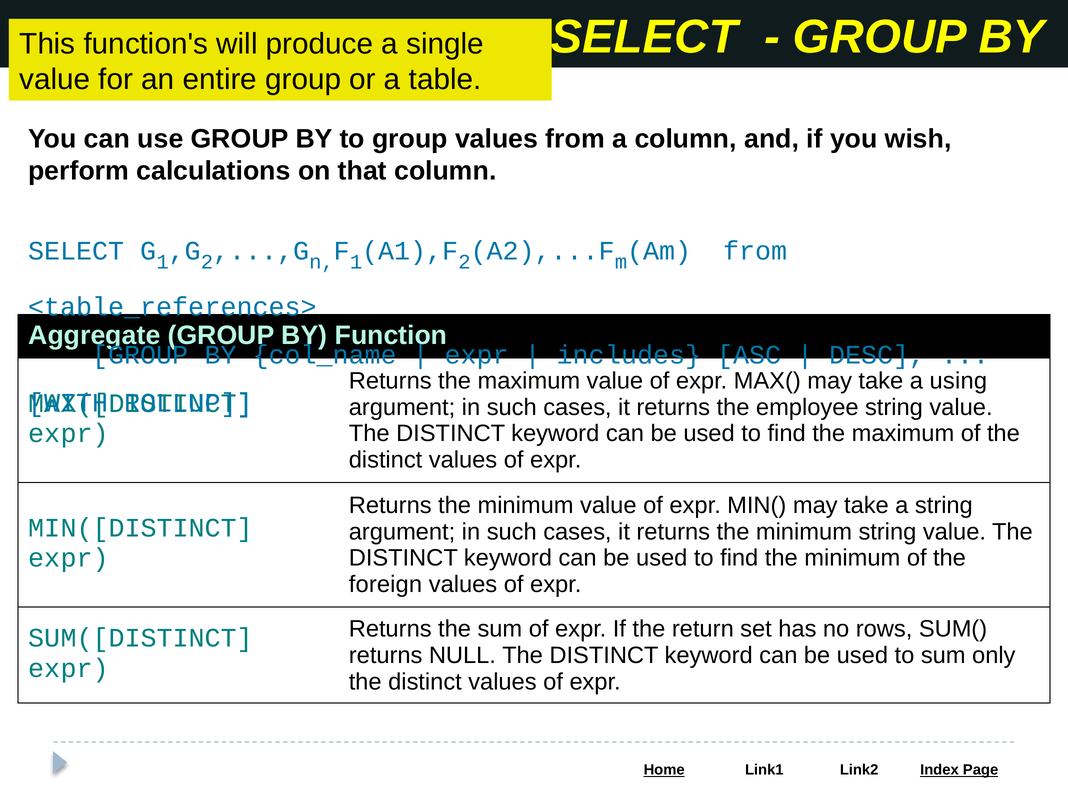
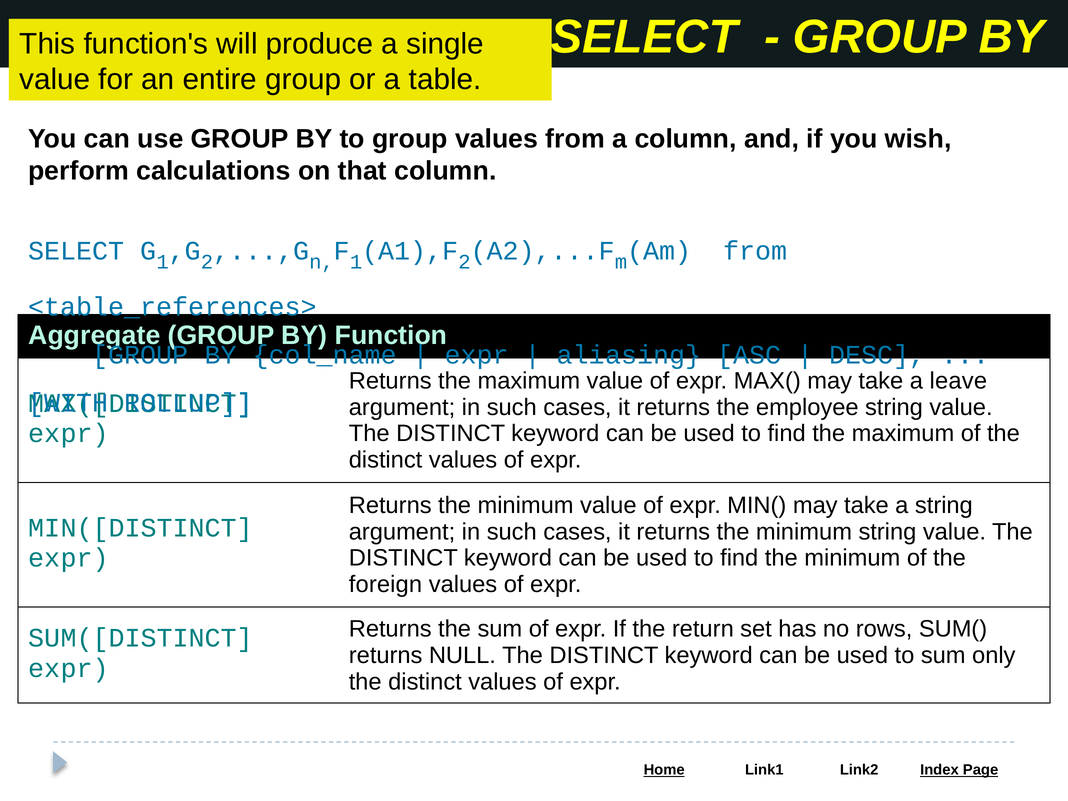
includes: includes -> aliasing (629, 355)
using: using -> leave (958, 381)
